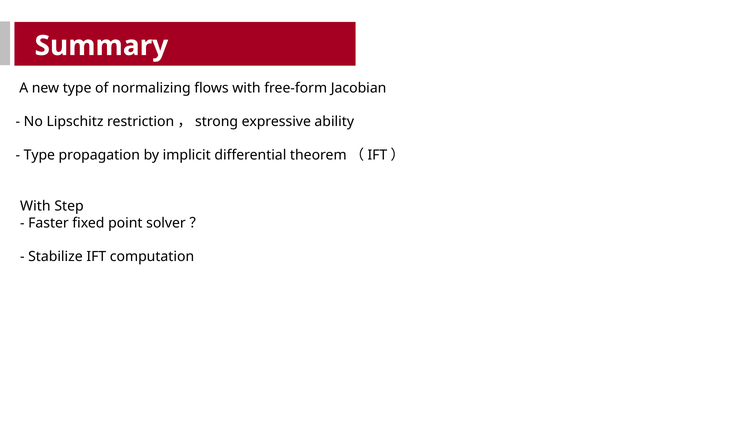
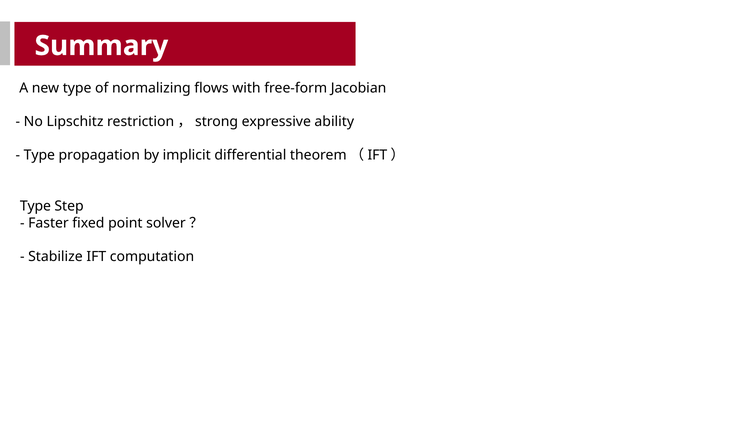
With: With -> Type (35, 206)
